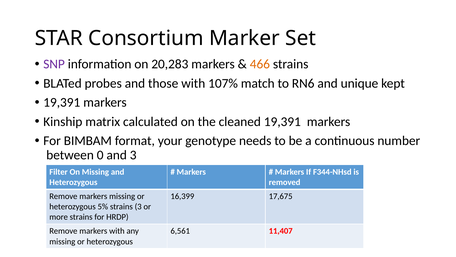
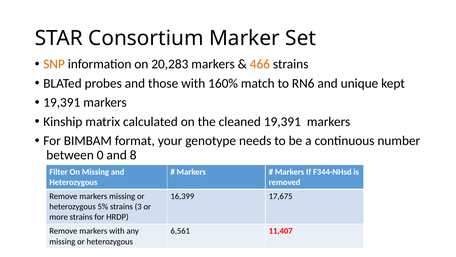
SNP colour: purple -> orange (54, 64)
107%: 107% -> 160% (223, 83)
and 3: 3 -> 8 (133, 155)
